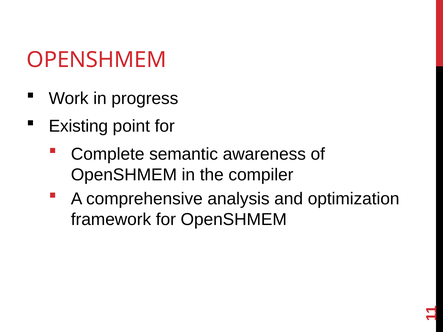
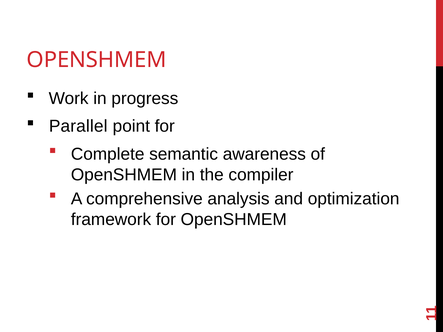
Existing: Existing -> Parallel (78, 126)
